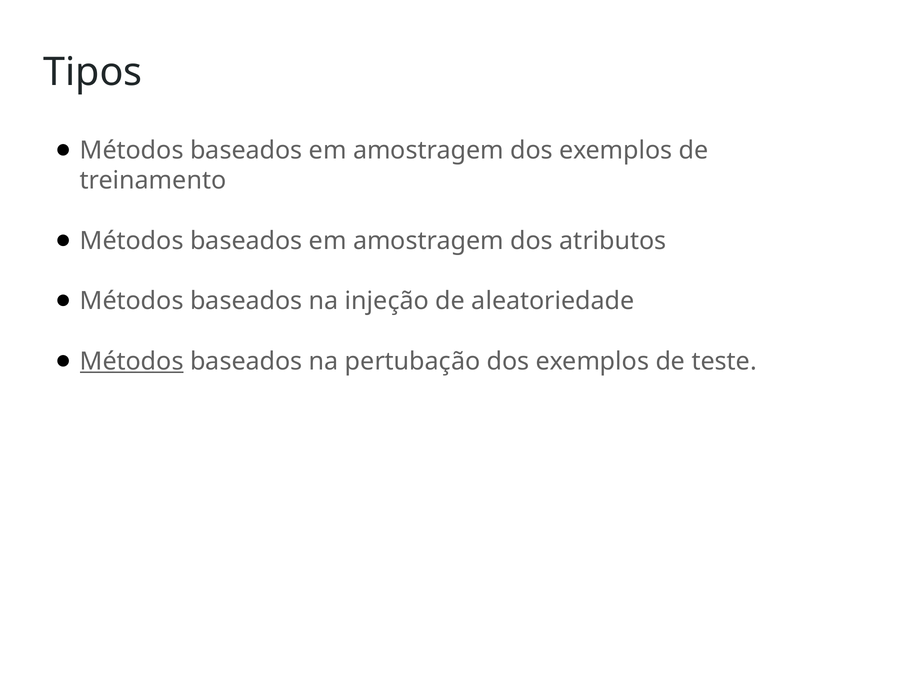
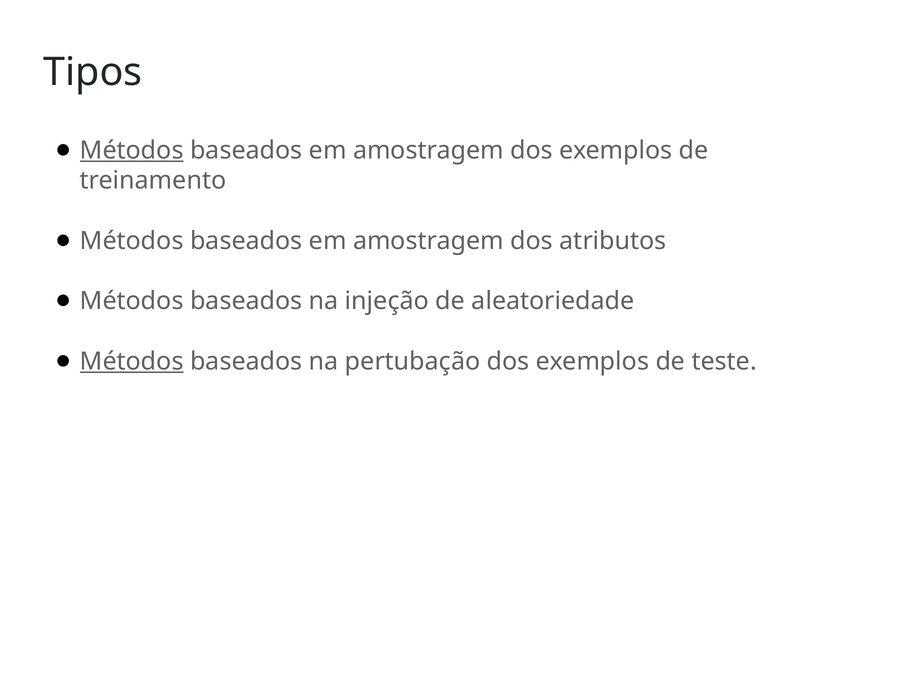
Métodos underline: none -> present (132, 150)
